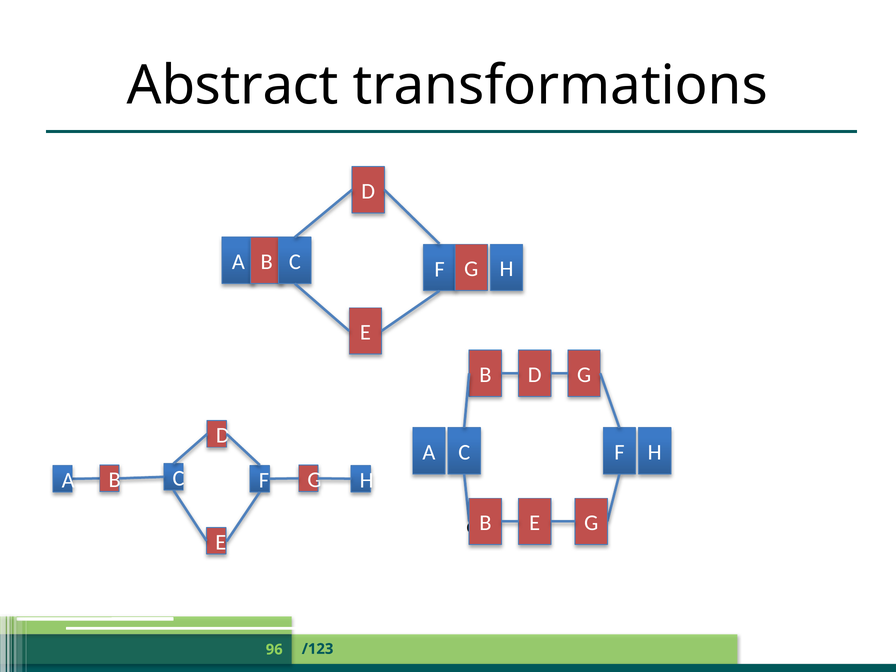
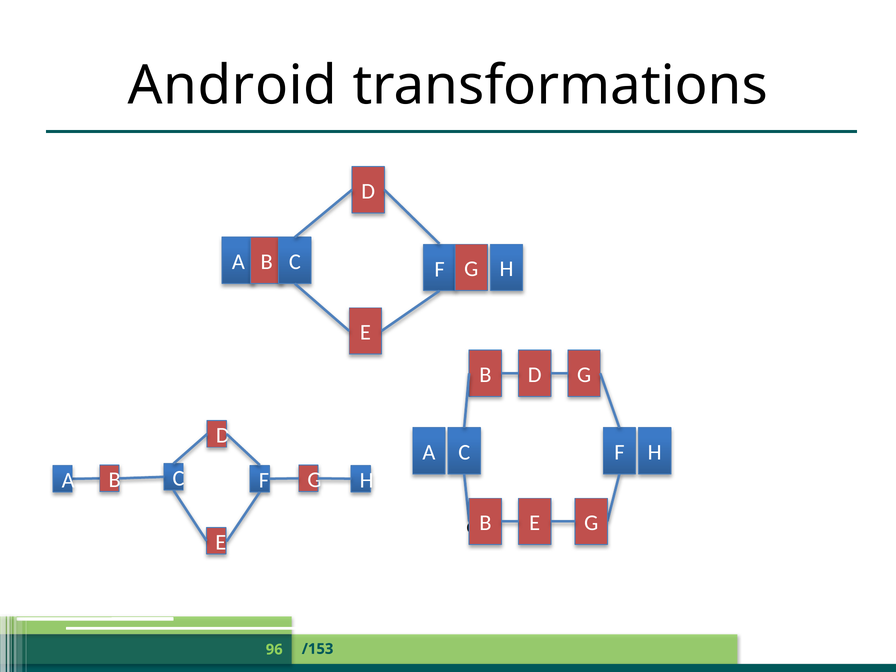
Abstract: Abstract -> Android (232, 86)
/123: /123 -> /153 (318, 649)
